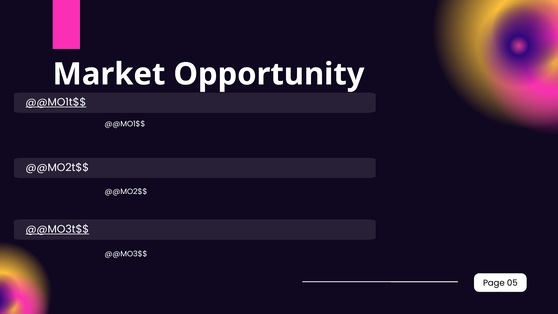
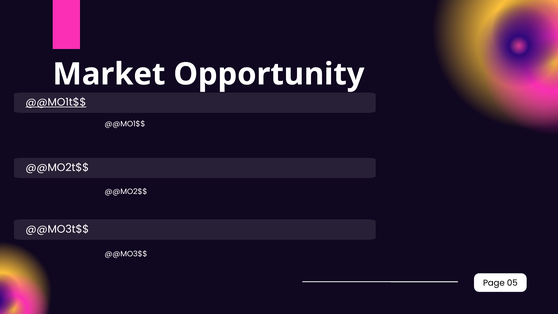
@@MO3t$$ underline: present -> none (57, 229)
